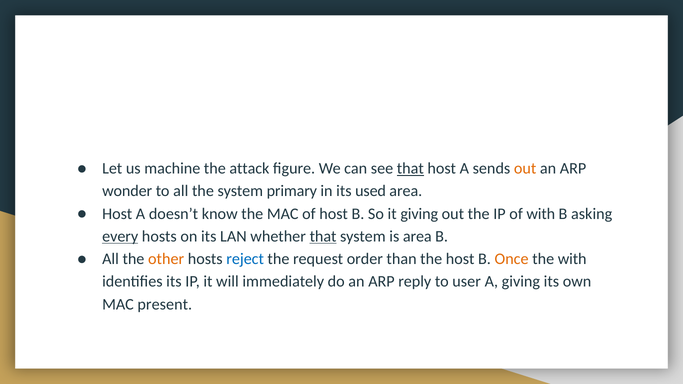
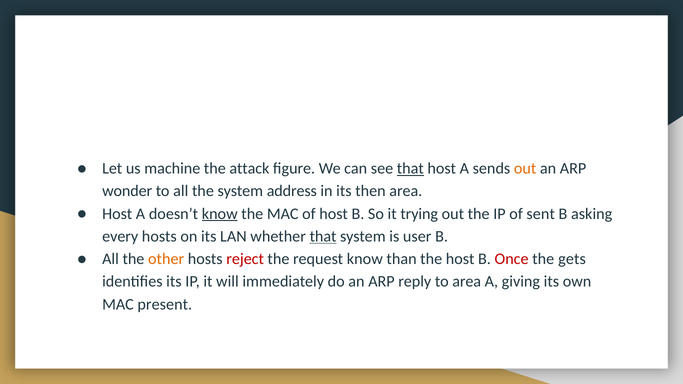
primary: primary -> address (292, 191)
used: used -> then (370, 191)
know underline: none -> present (220, 214)
it giving: giving -> trying (419, 214)
of with: with -> sent (541, 214)
every underline: present -> none (120, 236)
is area: area -> user (417, 236)
reject colour: blue -> red (245, 259)
request order: order -> know (365, 259)
Once colour: orange -> red (512, 259)
the with: with -> gets (572, 259)
to user: user -> area (467, 282)
